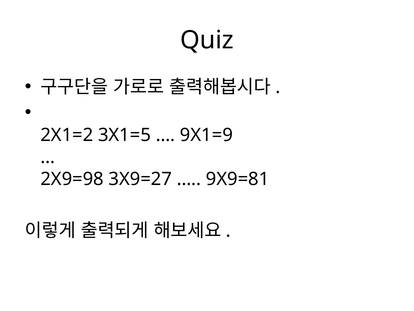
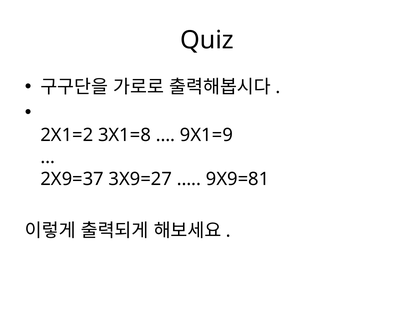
3X1=5: 3X1=5 -> 3X1=8 (124, 135)
2X9=98: 2X9=98 -> 2X9=37 (72, 179)
